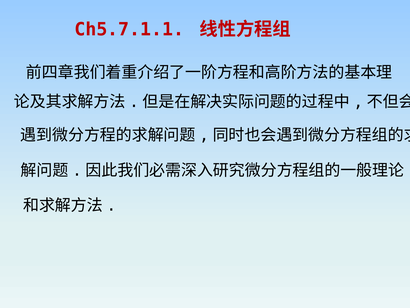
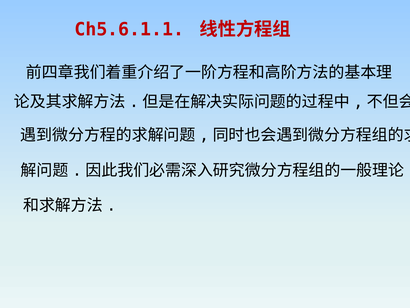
Ch5.7.1.1: Ch5.7.1.1 -> Ch5.6.1.1 (129, 29)
